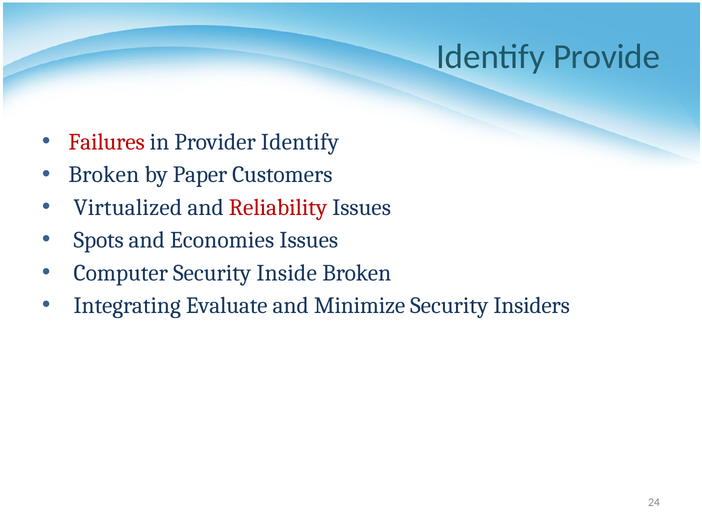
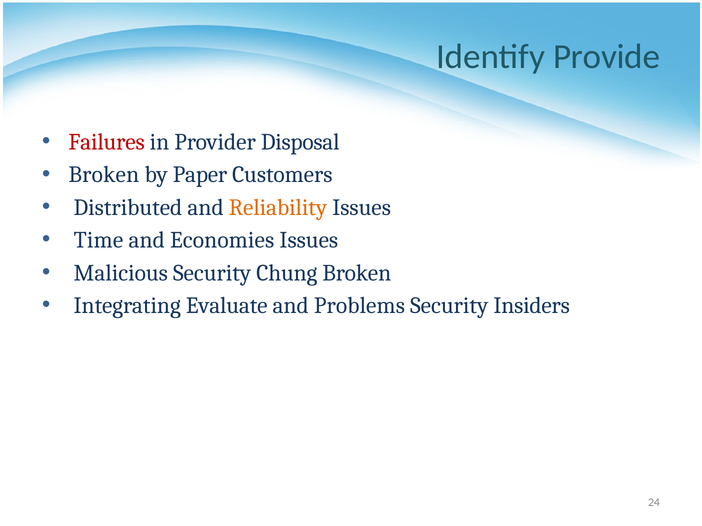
Provider Identify: Identify -> Disposal (300, 142)
Virtualized: Virtualized -> Distributed (128, 208)
Reliability colour: red -> orange (278, 208)
Spots: Spots -> Time (98, 240)
Computer: Computer -> Malicious (121, 273)
Inside: Inside -> Chung (287, 273)
Minimize: Minimize -> Problems (359, 306)
